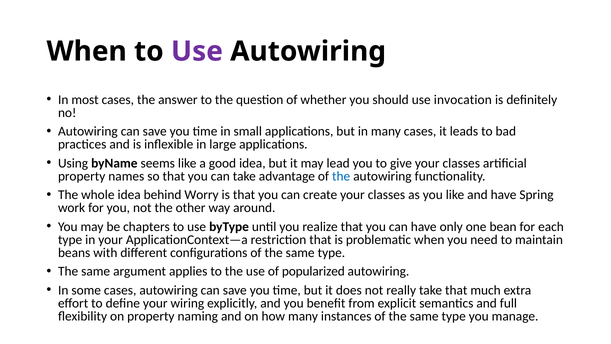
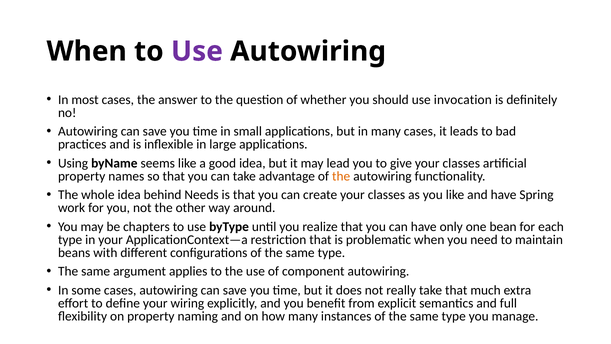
the colour: blue -> orange (341, 176)
Worry: Worry -> Needs (202, 195)
popularized: popularized -> component (313, 271)
